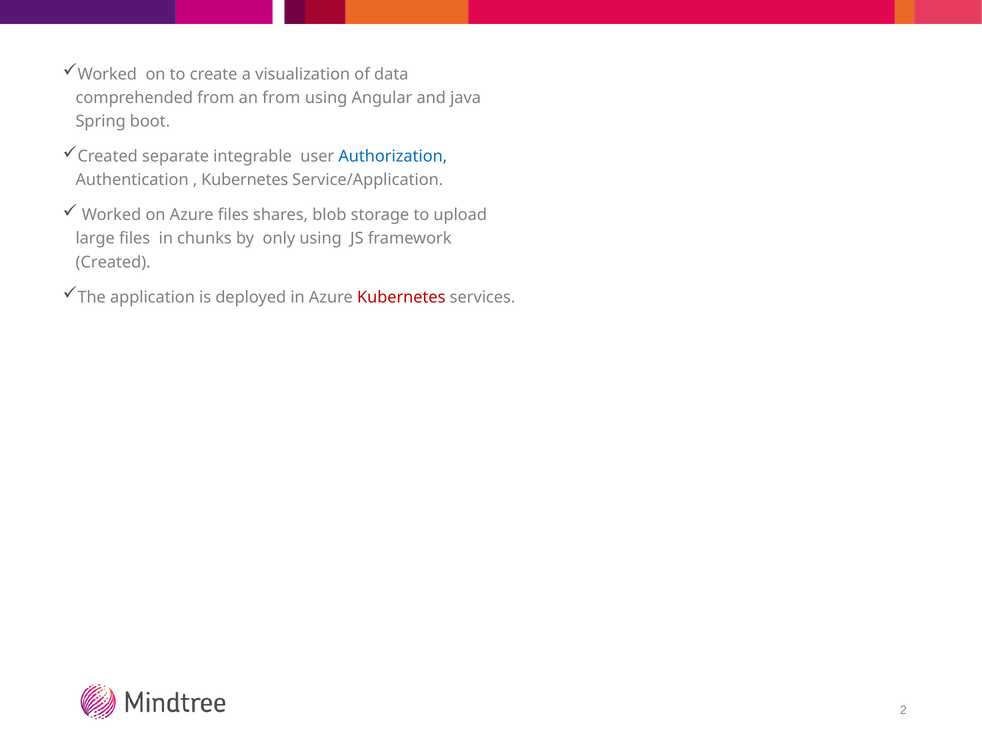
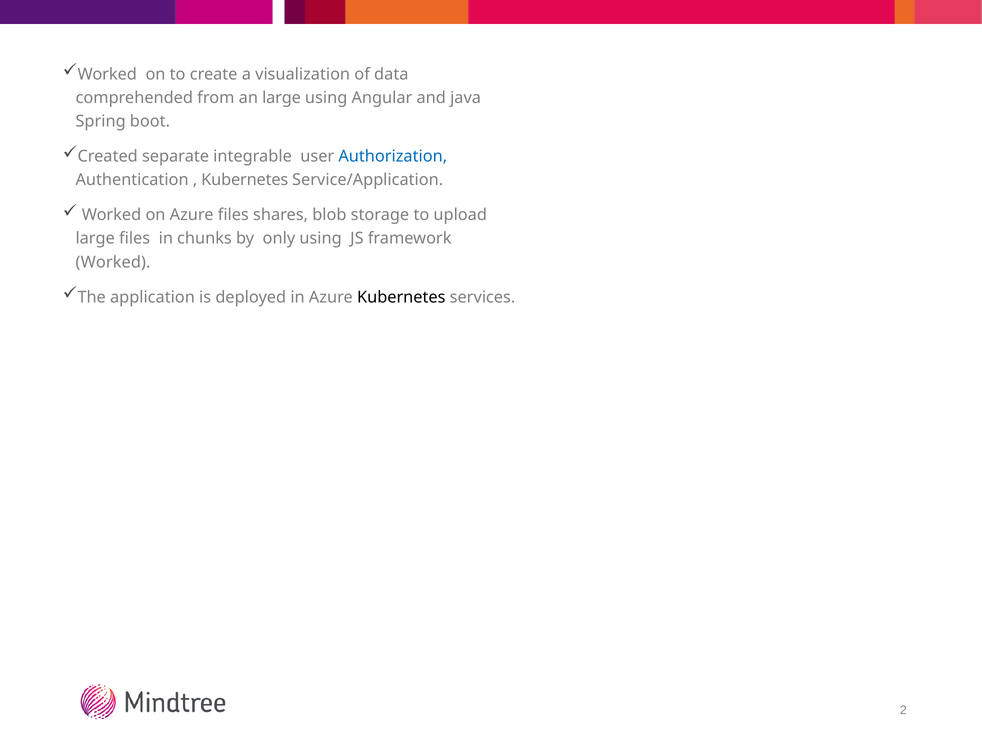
an from: from -> large (282, 98)
Created: Created -> Worked (113, 262)
Kubernetes colour: red -> black (401, 297)
